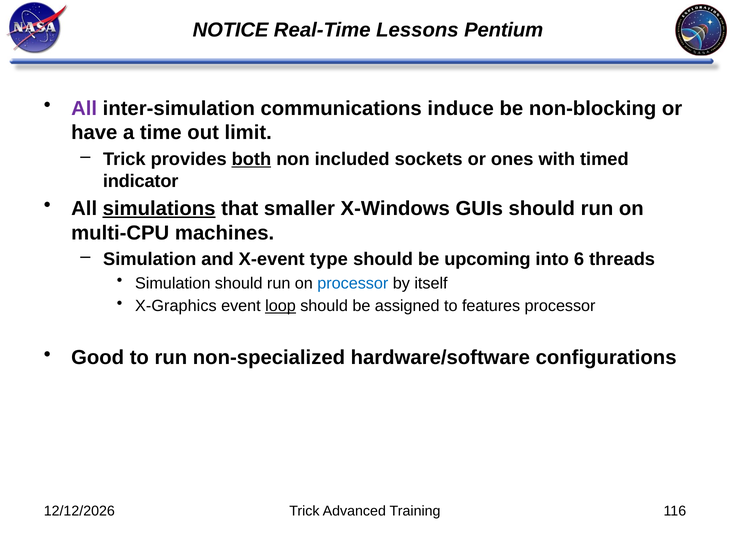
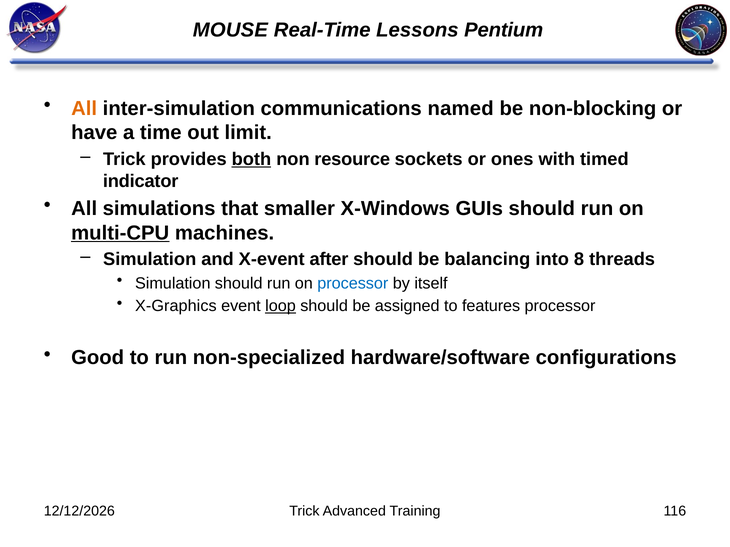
NOTICE: NOTICE -> MOUSE (230, 30)
All colour: purple -> orange (84, 108)
induce: induce -> named (461, 108)
included: included -> resource (352, 159)
simulations underline: present -> none (159, 209)
multi-CPU underline: none -> present (120, 233)
type: type -> after (329, 260)
upcoming: upcoming -> balancing (487, 260)
6: 6 -> 8 (579, 260)
